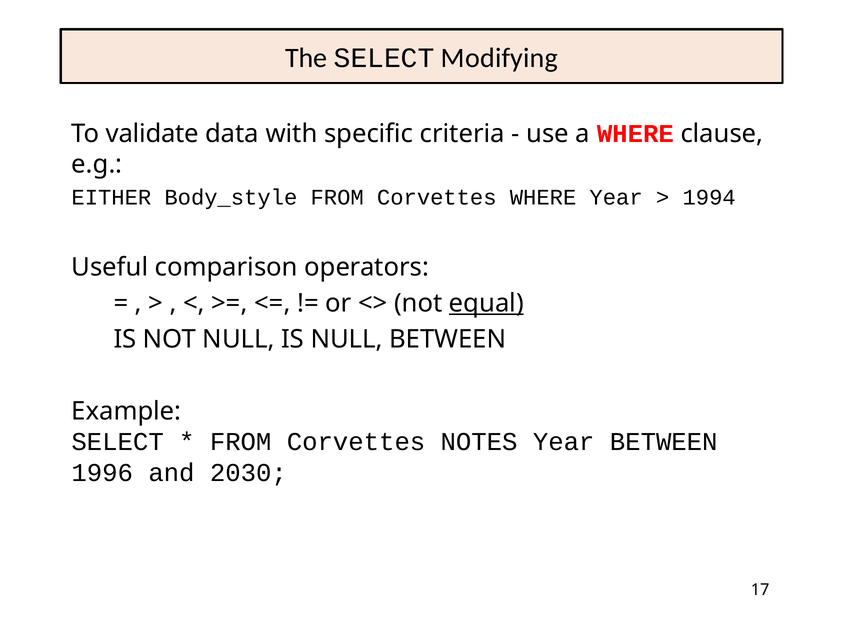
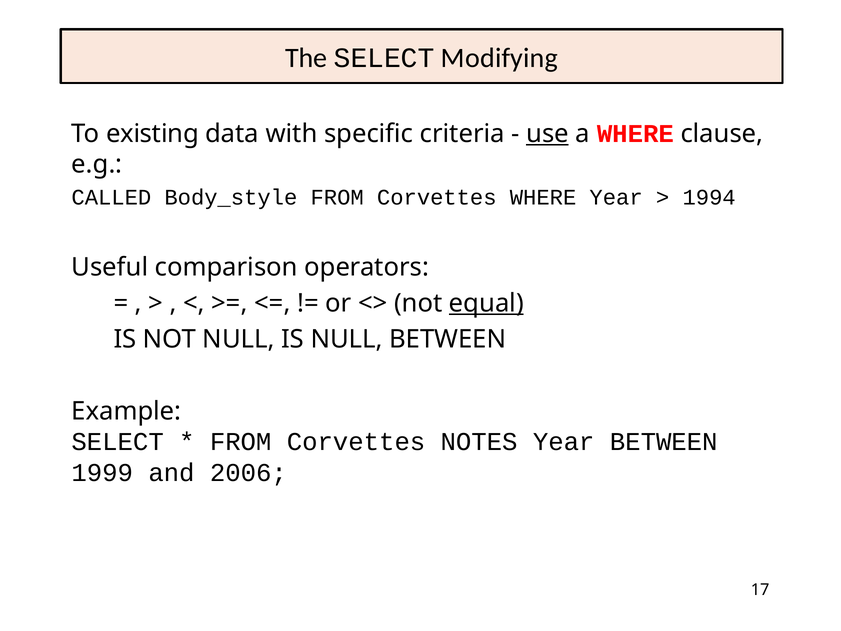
validate: validate -> existing (152, 134)
use underline: none -> present (547, 134)
EITHER: EITHER -> CALLED (111, 197)
1996: 1996 -> 1999 (102, 472)
2030: 2030 -> 2006 (248, 472)
